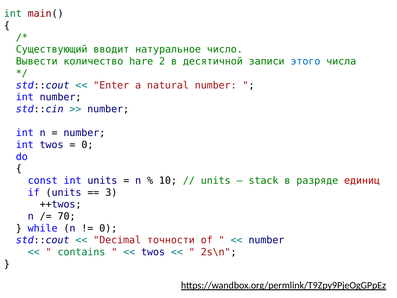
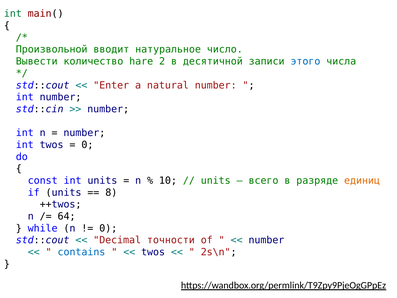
Существующий: Существующий -> Произвольной (52, 49)
stack: stack -> всего (263, 180)
единиц colour: red -> orange (362, 180)
3: 3 -> 8 (111, 192)
70: 70 -> 64 (67, 216)
contains colour: green -> blue (81, 252)
